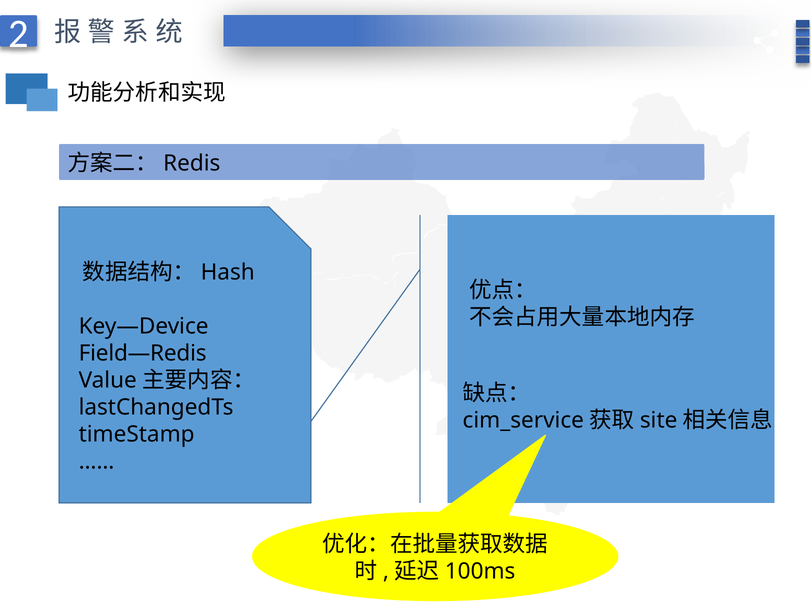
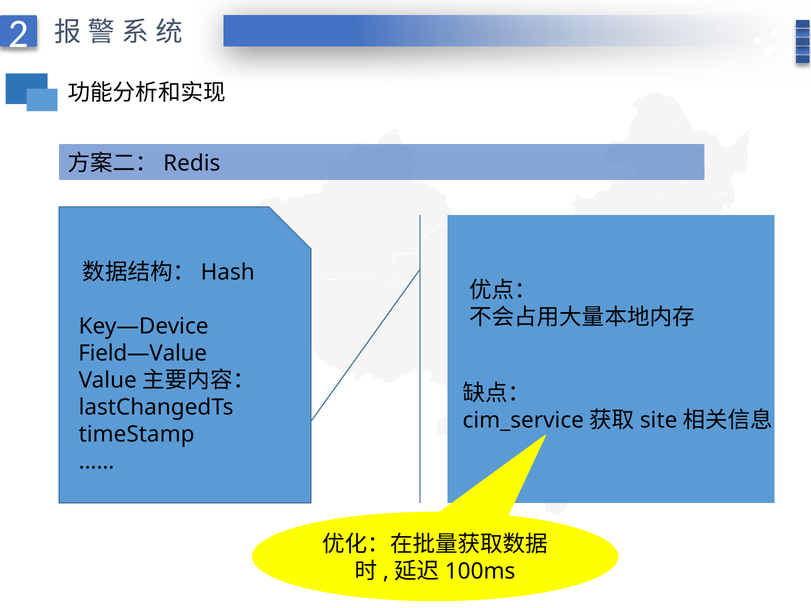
Field—Redis: Field—Redis -> Field—Value (143, 354)
